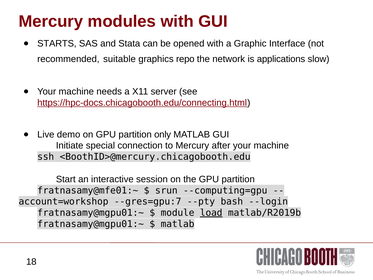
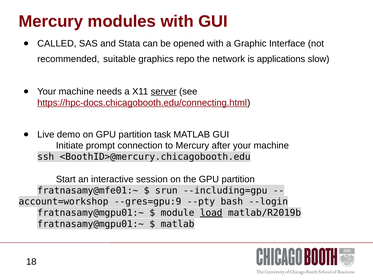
STARTS: STARTS -> CALLED (57, 44)
server underline: none -> present (164, 91)
only: only -> task (163, 134)
special: special -> prompt (100, 146)
--computing=gpu: --computing=gpu -> --including=gpu (225, 190)
--gres=gpu:7: --gres=gpu:7 -> --gres=gpu:9 (148, 201)
